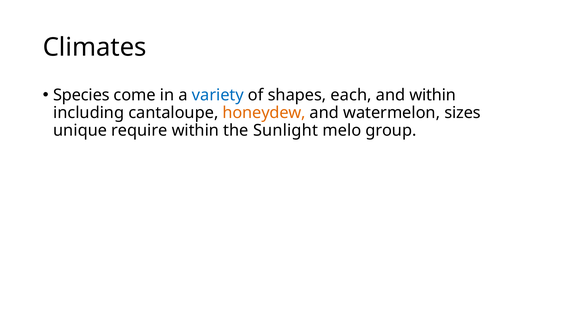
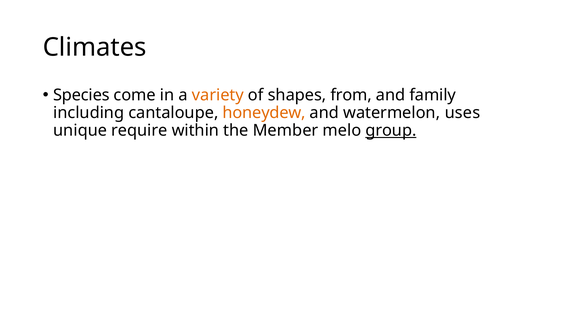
variety colour: blue -> orange (218, 95)
each: each -> from (351, 95)
and within: within -> family (433, 95)
sizes: sizes -> uses (462, 113)
Sunlight: Sunlight -> Member (286, 130)
group underline: none -> present (391, 130)
